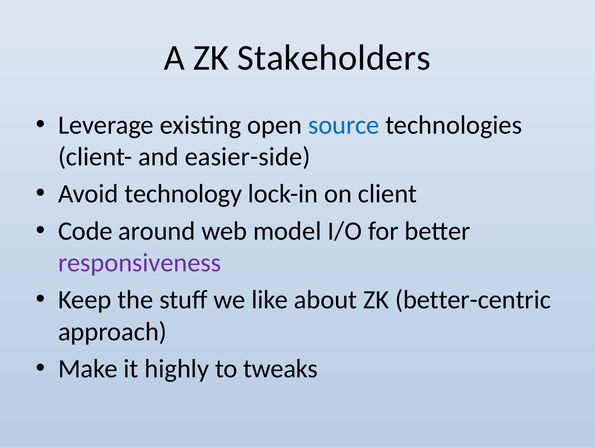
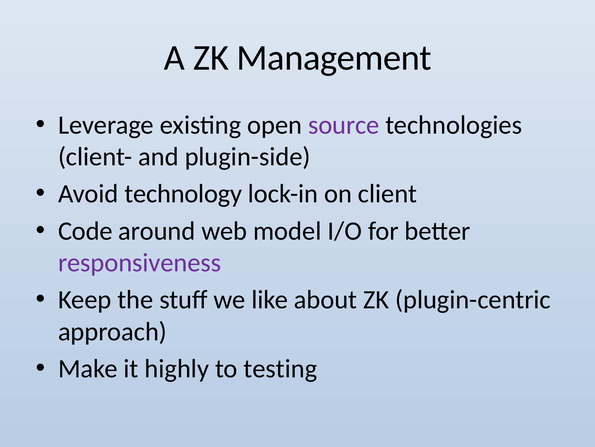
Stakeholders: Stakeholders -> Management (334, 58)
source colour: blue -> purple (344, 125)
easier-side: easier-side -> plugin-side (248, 157)
better-centric: better-centric -> plugin-centric (473, 299)
tweaks: tweaks -> testing (280, 368)
